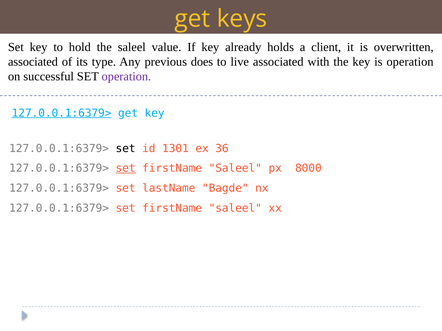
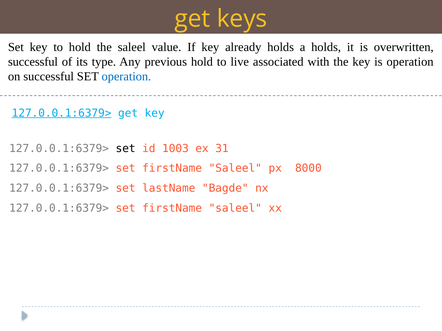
a client: client -> holds (326, 47)
associated: associated -> successful (33, 62)
previous does: does -> hold (202, 62)
operation colour: purple -> blue (126, 77)
1301: 1301 -> 1003 (175, 149)
36: 36 -> 31 (222, 149)
set underline: present -> none (126, 169)
